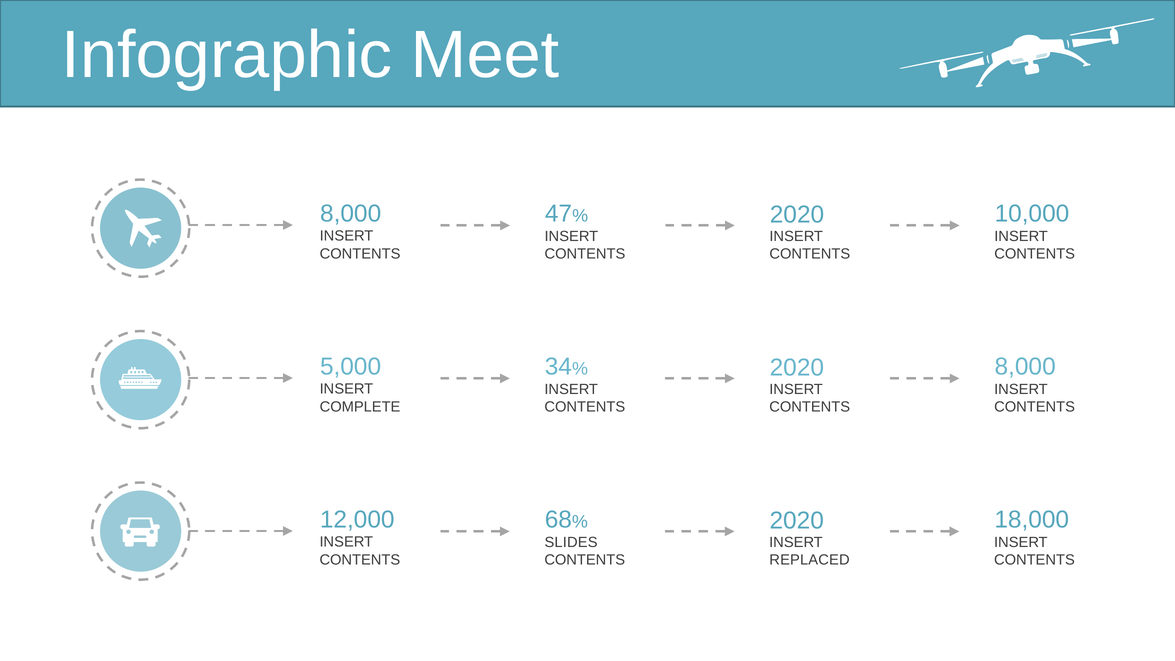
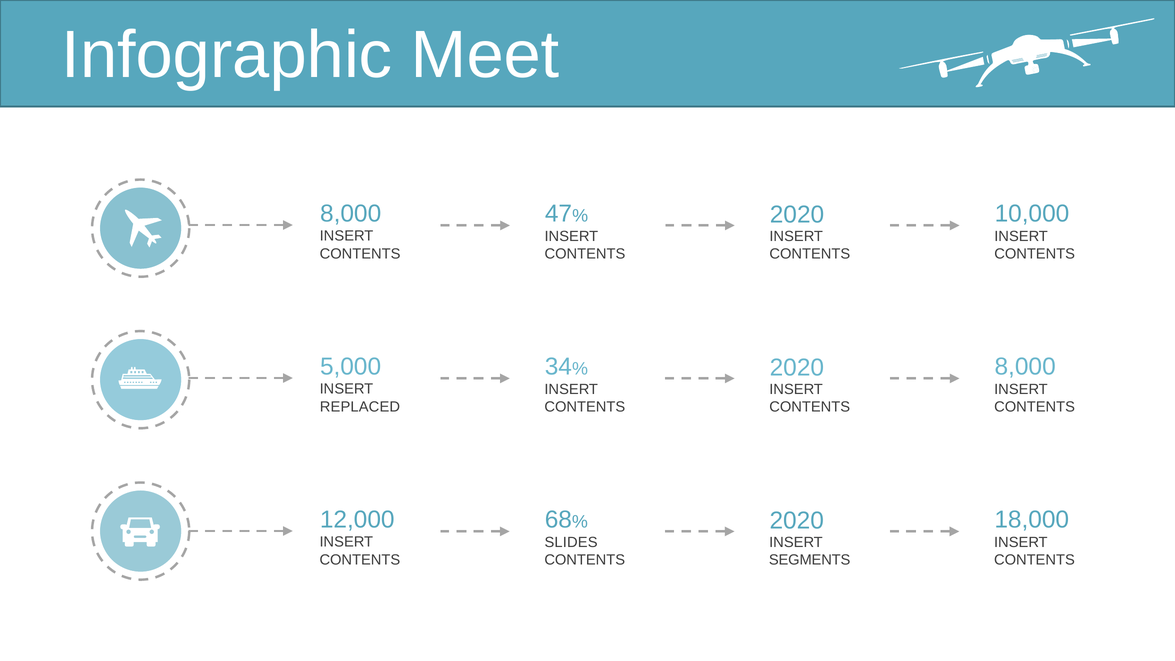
COMPLETE: COMPLETE -> REPLACED (360, 407)
REPLACED: REPLACED -> SEGMENTS (810, 560)
